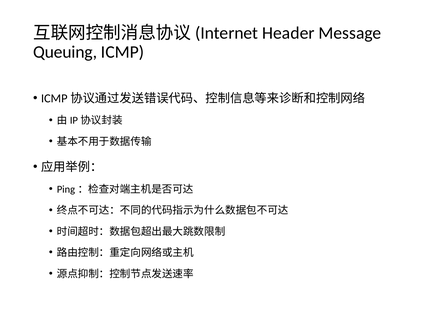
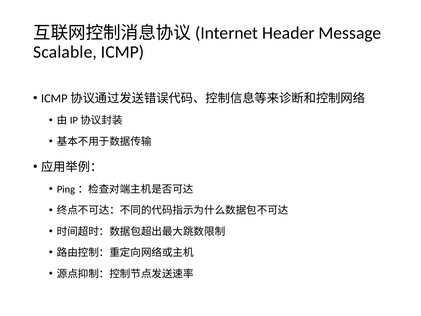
Queuing: Queuing -> Scalable (65, 52)
